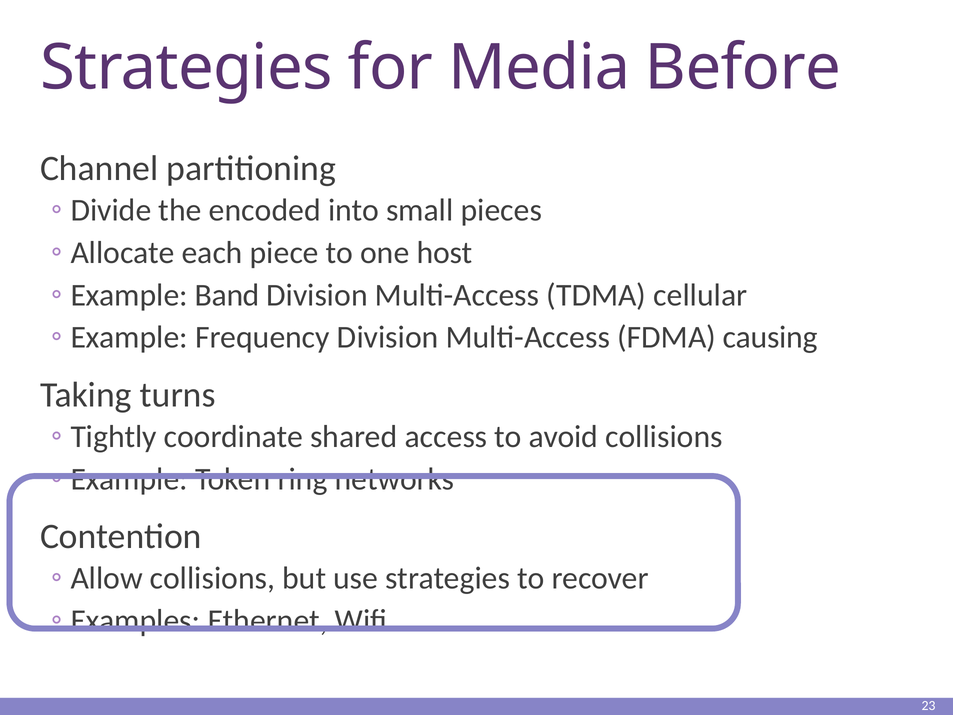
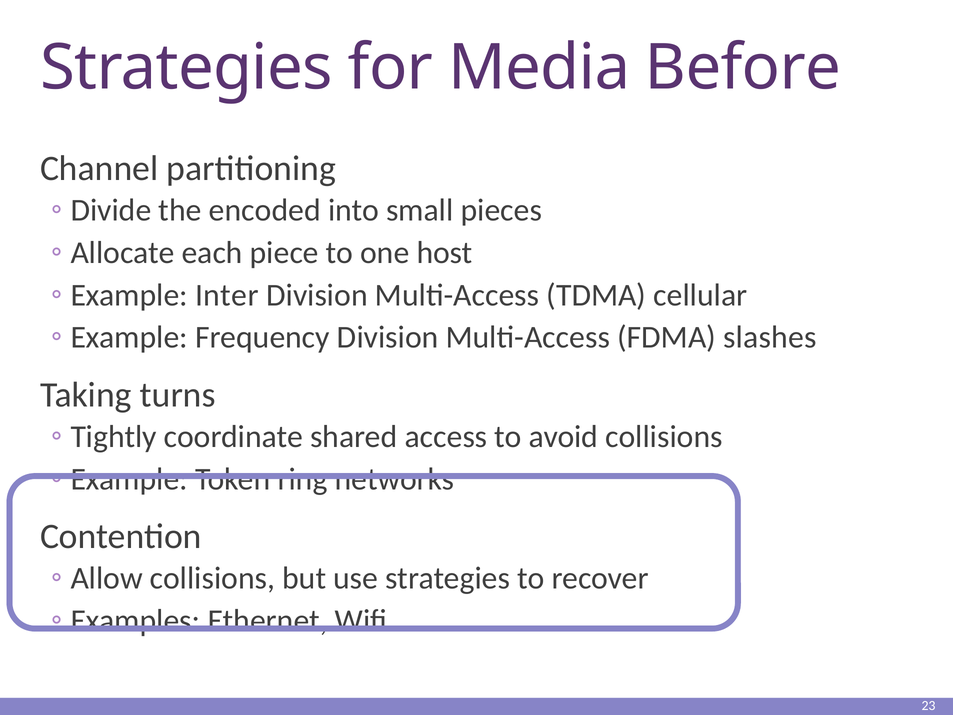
Band: Band -> Inter (227, 295)
causing: causing -> slashes (770, 337)
